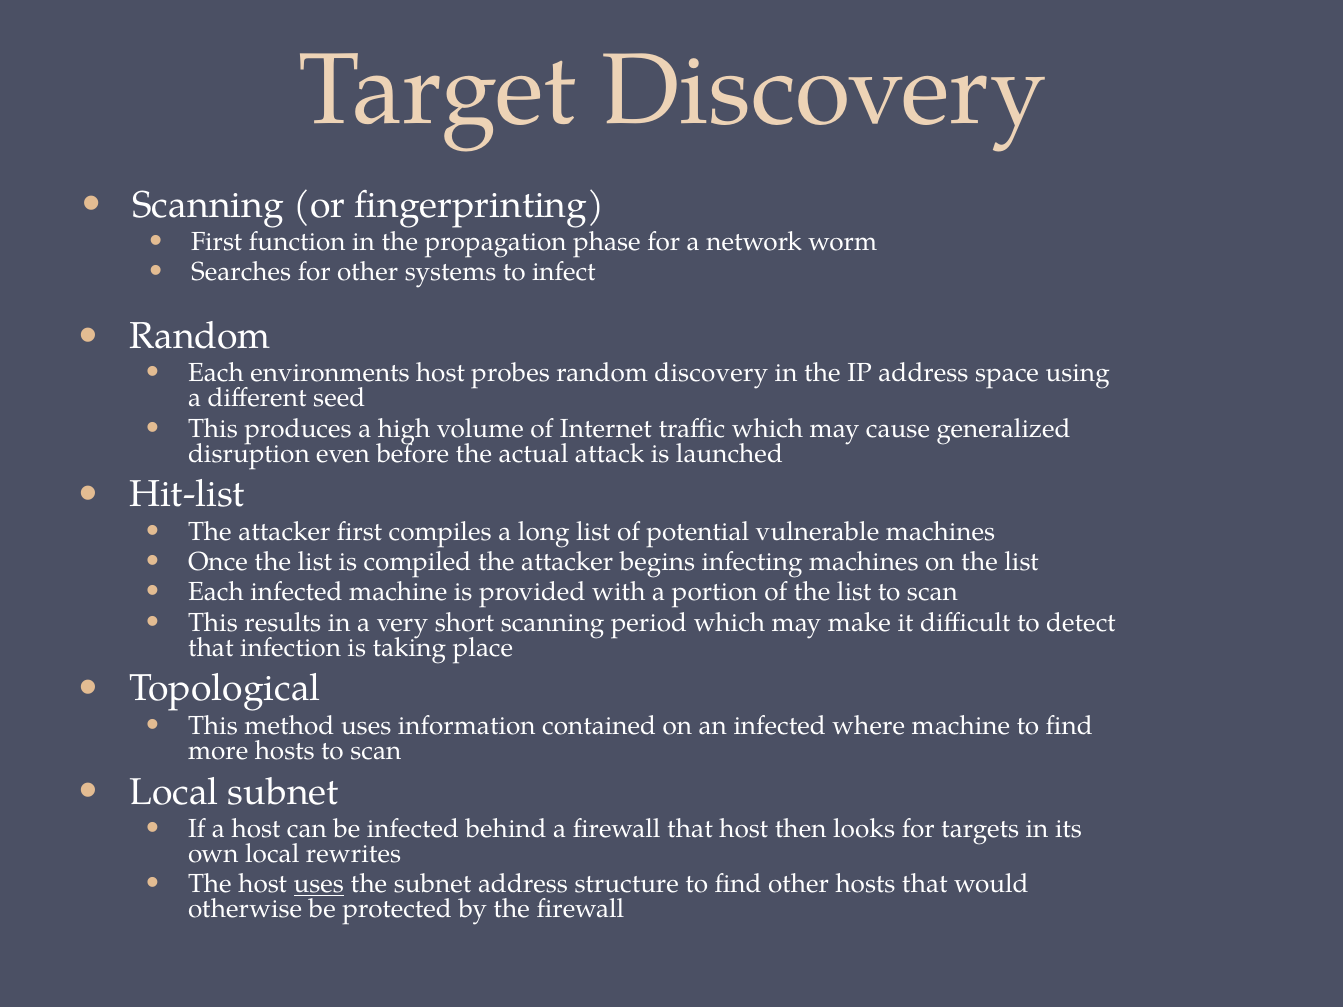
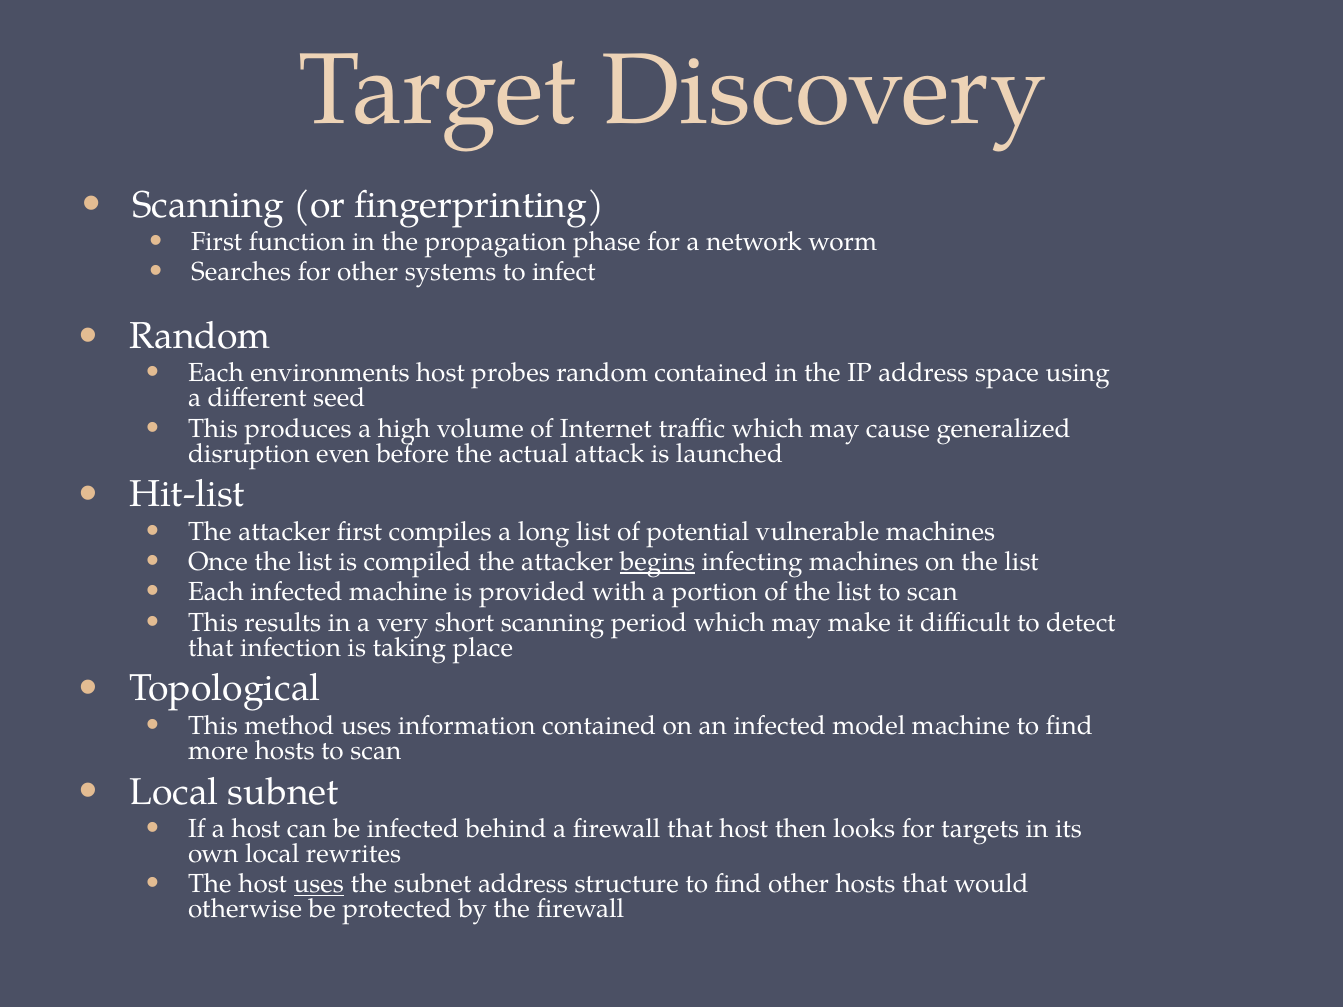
random discovery: discovery -> contained (711, 373)
begins underline: none -> present (657, 562)
where: where -> model (869, 726)
